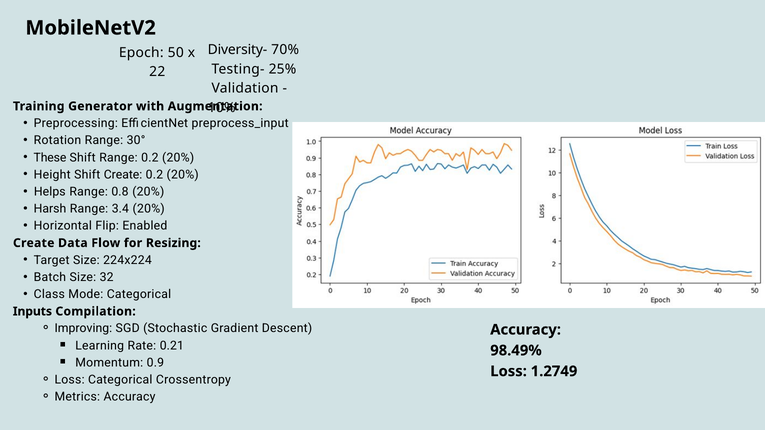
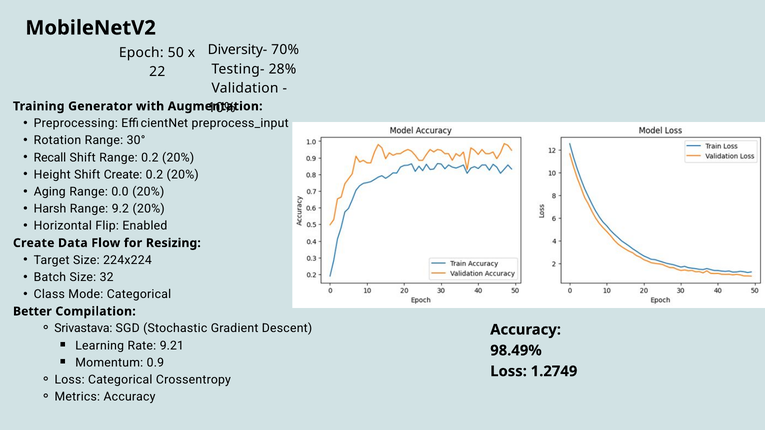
25%: 25% -> 28% (282, 69)
These: These -> Recall (50, 158)
Helps: Helps -> Aging (50, 192)
0.8: 0.8 -> 0.0 (120, 192)
3.4: 3.4 -> 9.2 (120, 209)
Inputs: Inputs -> Better (32, 312)
Improving: Improving -> Srivastava (83, 329)
0.21: 0.21 -> 9.21 (172, 346)
